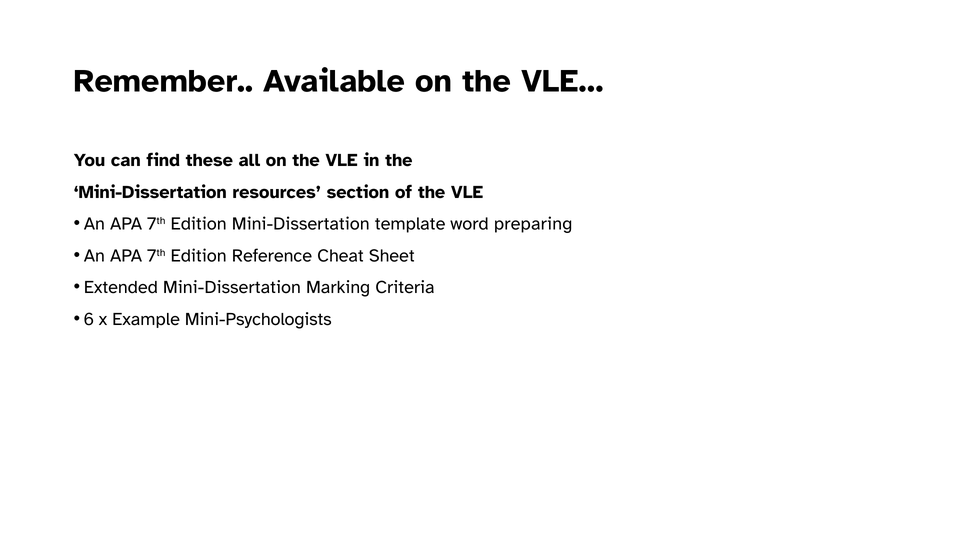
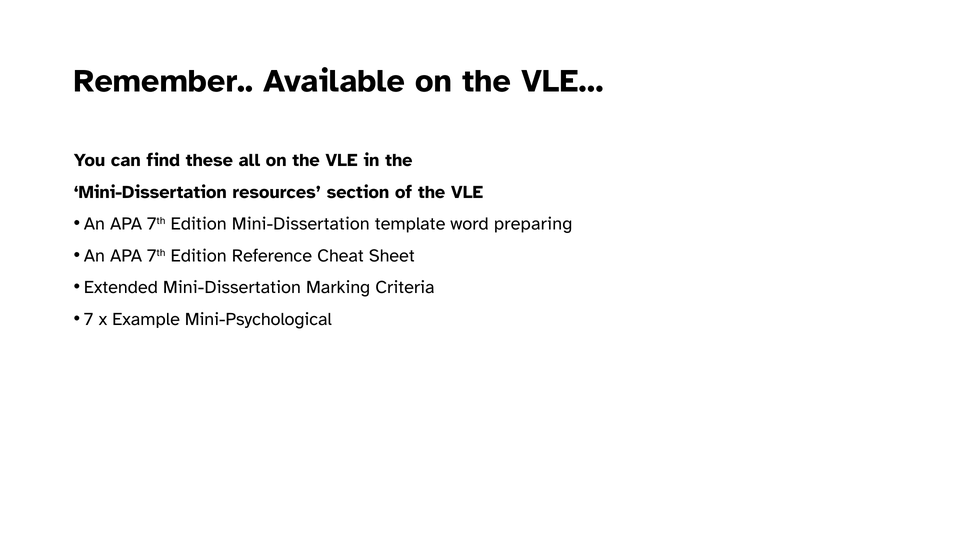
6: 6 -> 7 (89, 319)
Mini-Psychologists: Mini-Psychologists -> Mini-Psychological (258, 319)
